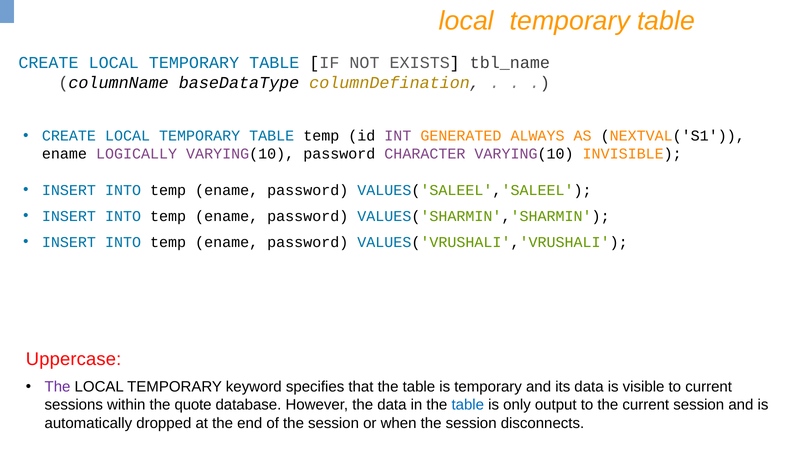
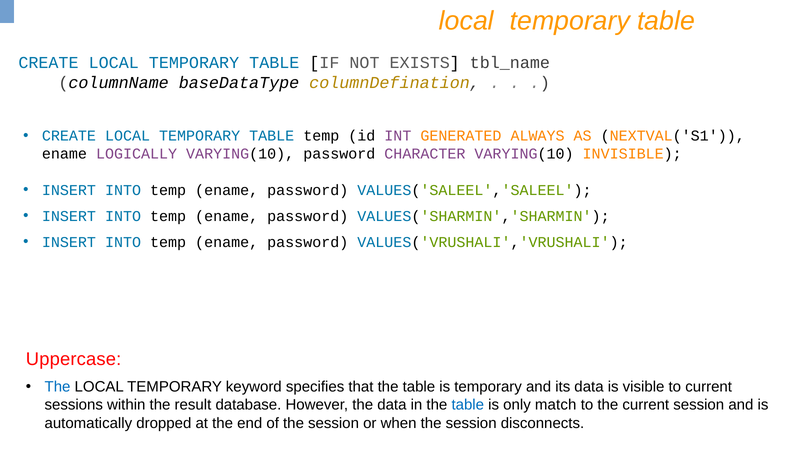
The colour: purple -> blue (58, 387)
quote: quote -> result (193, 405)
output: output -> match (556, 405)
